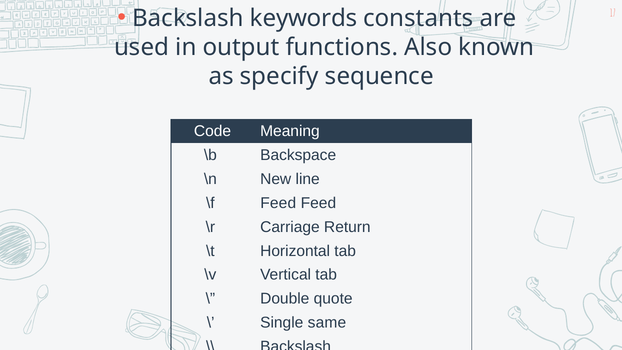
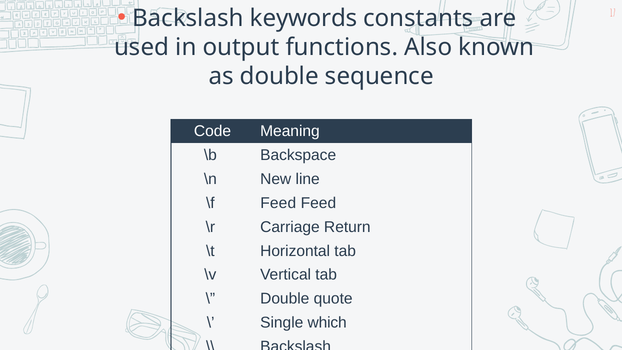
as specify: specify -> double (279, 76)
same: same -> which (327, 322)
